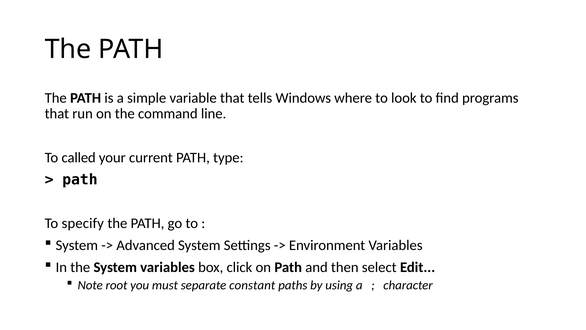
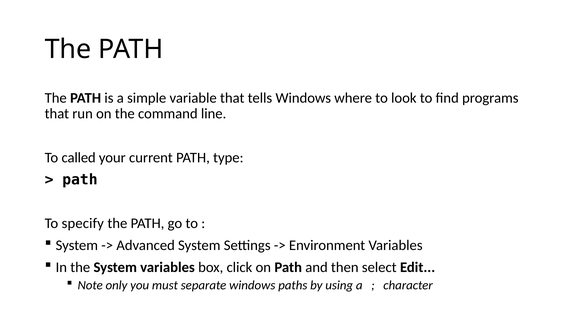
root: root -> only (116, 285)
separate constant: constant -> windows (252, 285)
